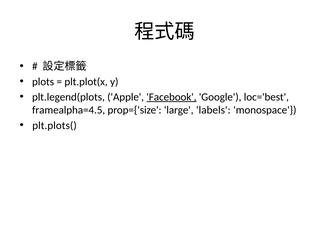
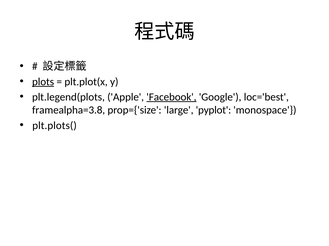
plots underline: none -> present (43, 82)
framealpha=4.5: framealpha=4.5 -> framealpha=3.8 (69, 110)
labels: labels -> pyplot (213, 110)
